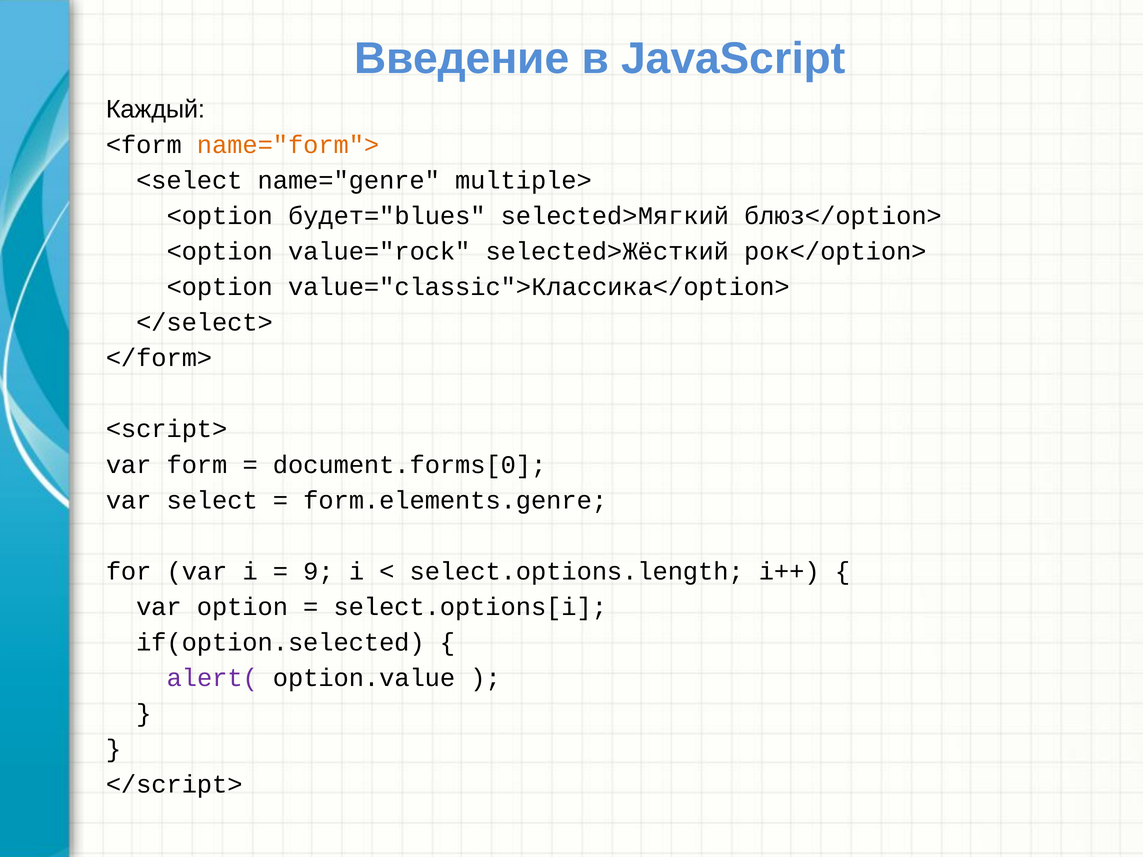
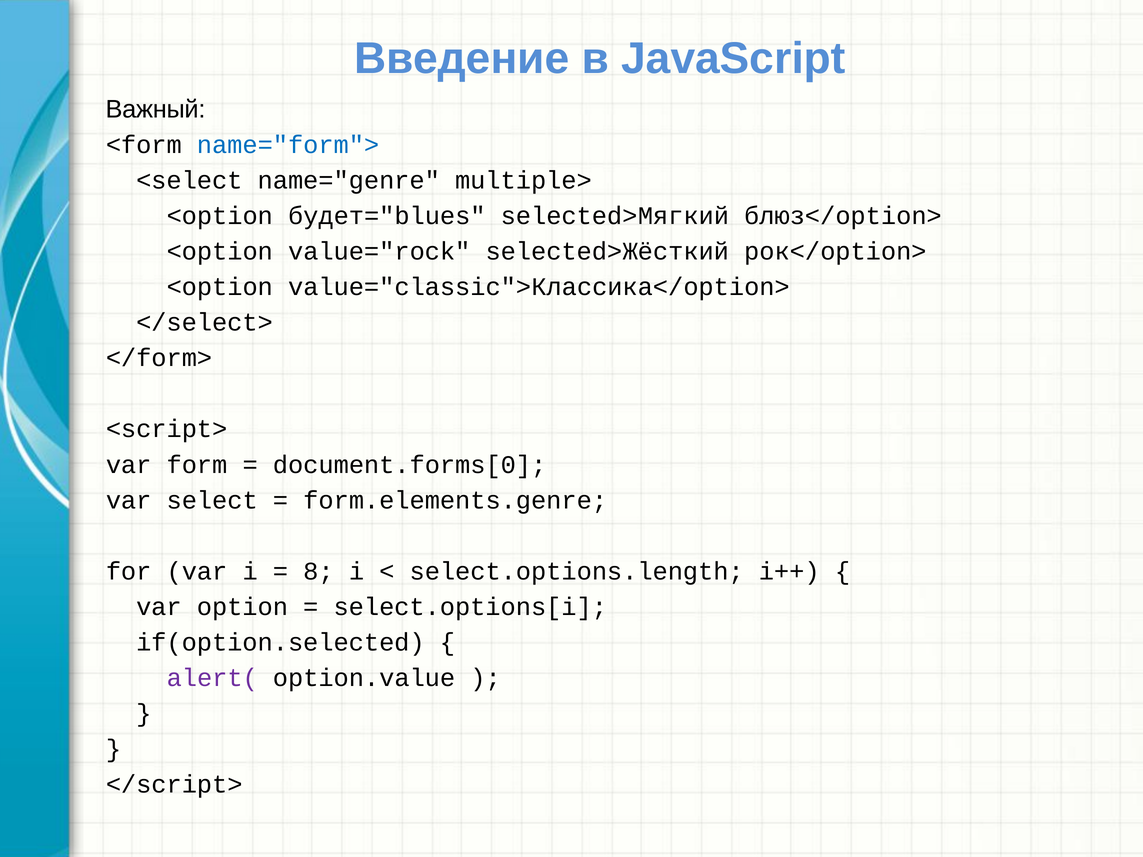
Каждый: Каждый -> Важный (155, 109)
name="form"> colour: orange -> blue (288, 145)
9: 9 -> 8 (318, 571)
